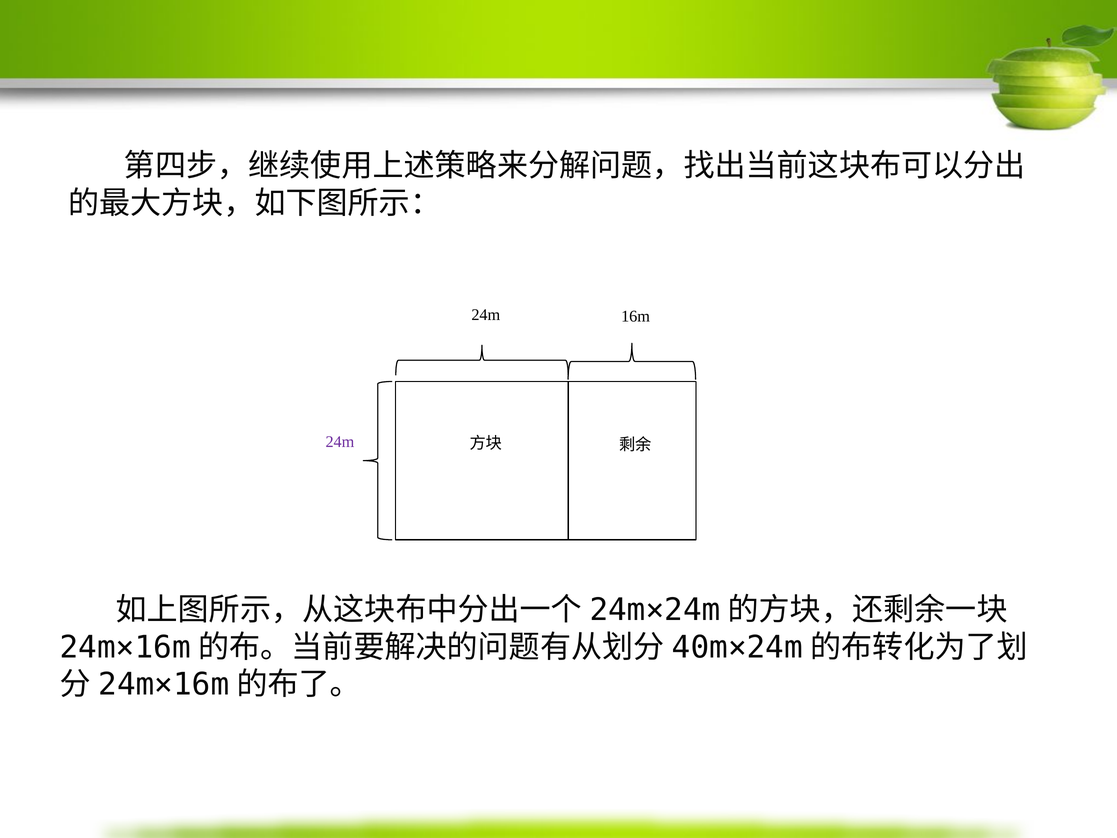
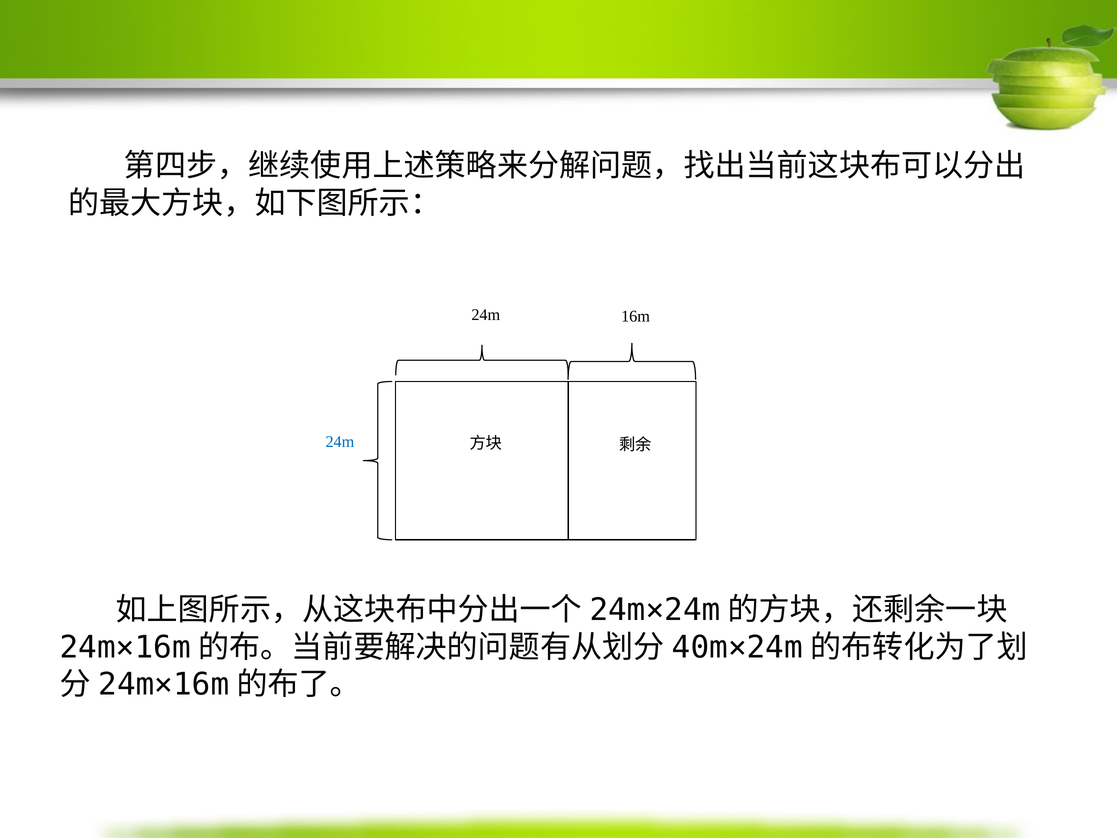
24m colour: purple -> blue (340, 442)
